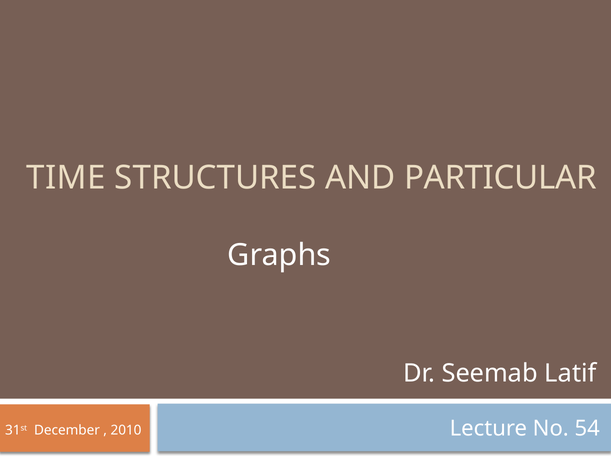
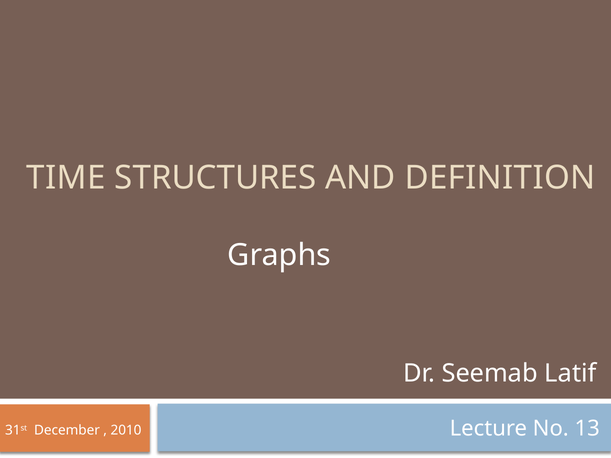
PARTICULAR: PARTICULAR -> DEFINITION (500, 178)
54: 54 -> 13 (587, 429)
